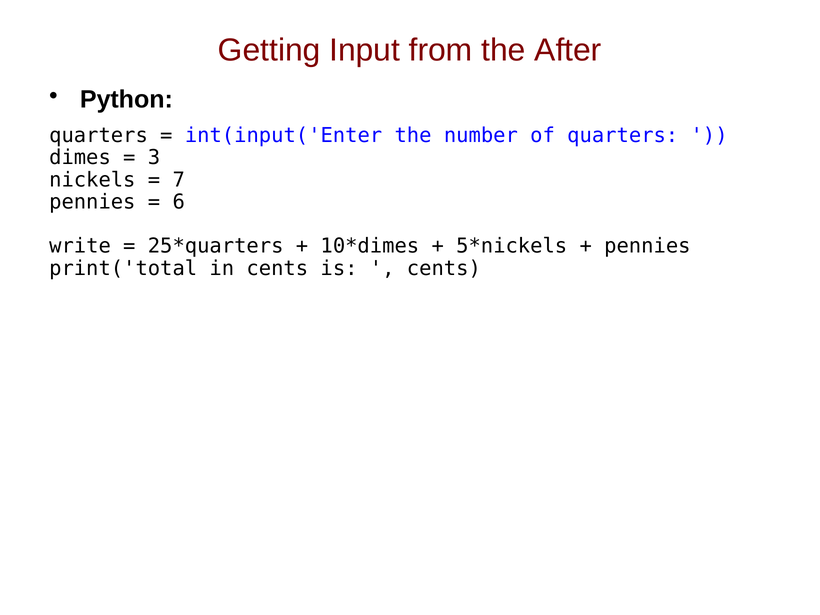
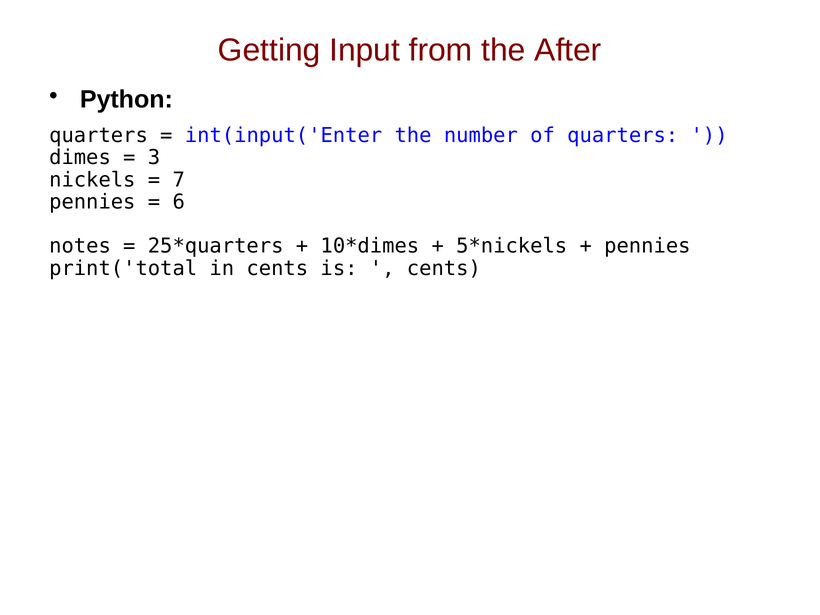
write: write -> notes (80, 246)
